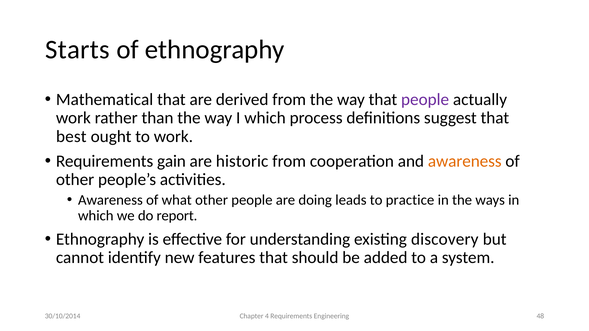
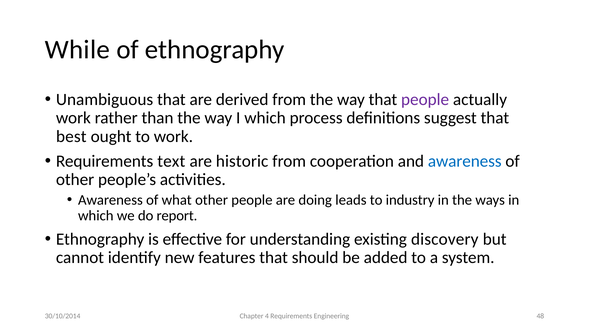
Starts: Starts -> While (77, 49)
Mathematical: Mathematical -> Unambiguous (105, 100)
gain: gain -> text (171, 161)
awareness colour: orange -> blue (465, 161)
practice: practice -> industry (410, 200)
